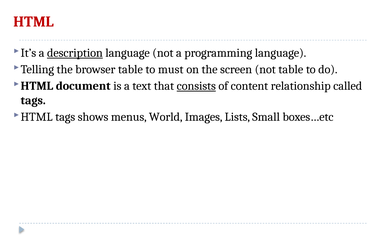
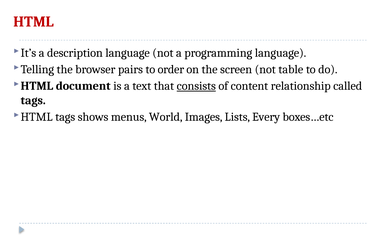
description underline: present -> none (75, 53)
browser table: table -> pairs (130, 69)
must: must -> order (171, 69)
Small: Small -> Every (266, 117)
